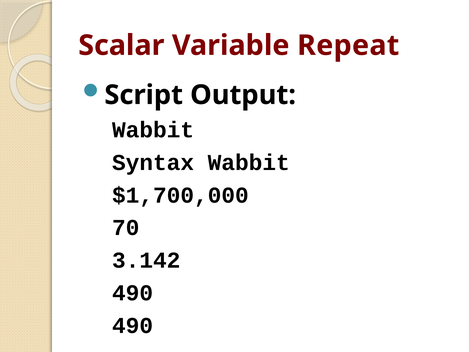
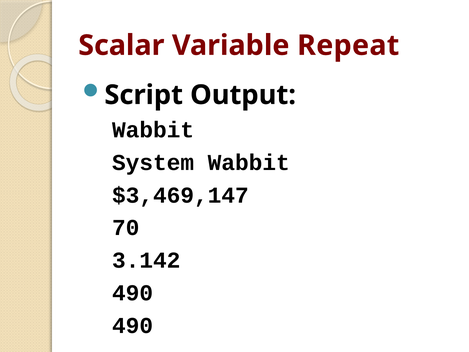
Syntax: Syntax -> System (153, 162)
$1,700,000: $1,700,000 -> $3,469,147 (180, 195)
